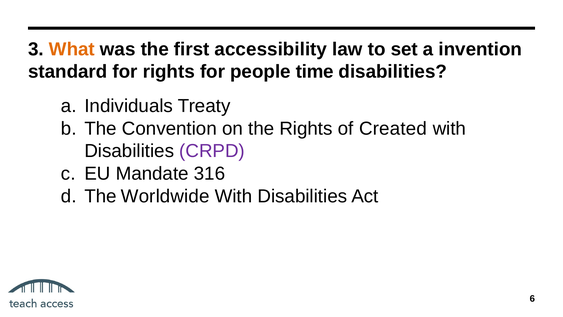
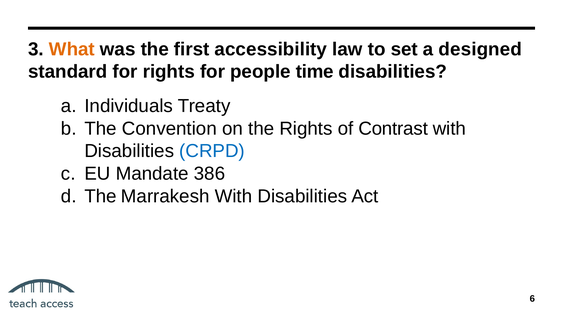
invention: invention -> designed (480, 49)
Created: Created -> Contrast (393, 128)
CRPD colour: purple -> blue (212, 151)
316: 316 -> 386 (210, 173)
Worldwide: Worldwide -> Marrakesh (165, 196)
